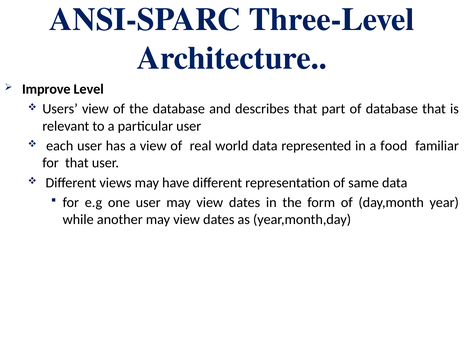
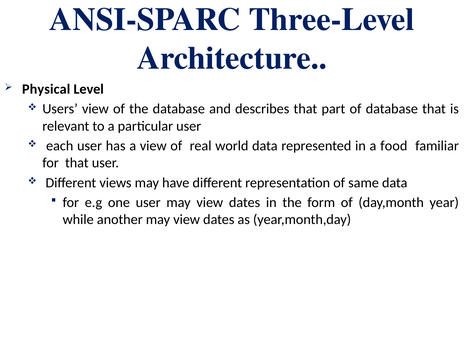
Improve: Improve -> Physical (46, 89)
